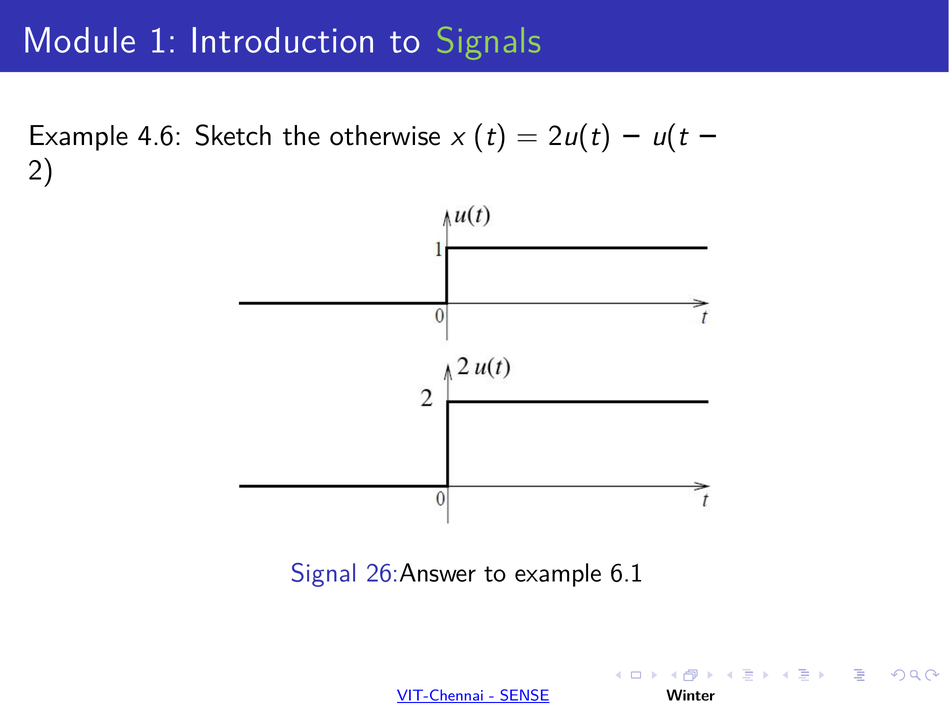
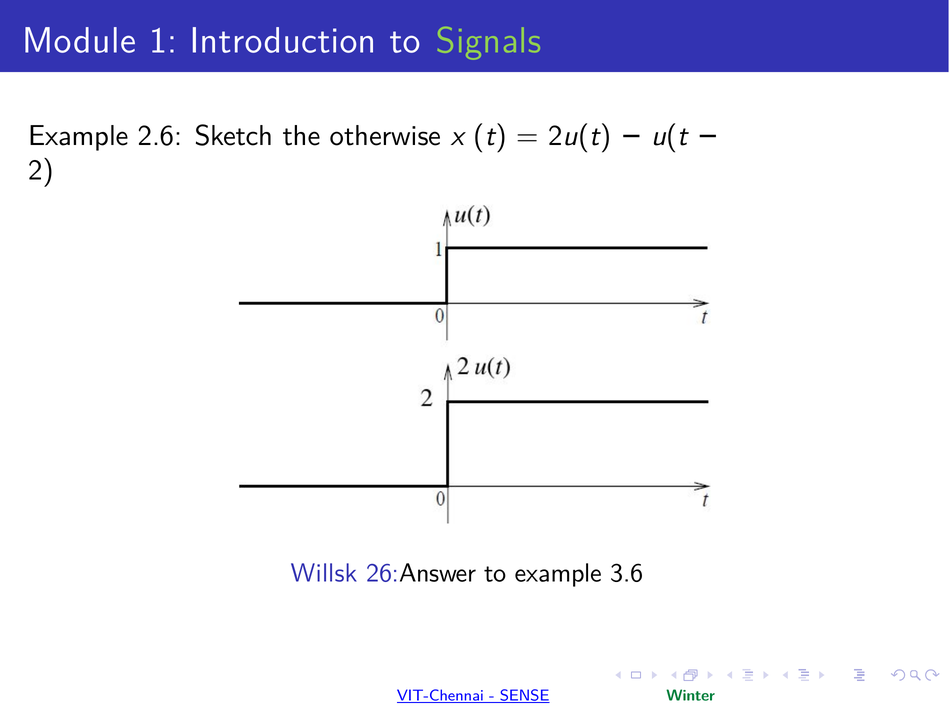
4.6: 4.6 -> 2.6 (160, 136)
Signal: Signal -> Willsk (324, 573)
6.1: 6.1 -> 3.6 (627, 573)
Winter colour: black -> green (691, 695)
